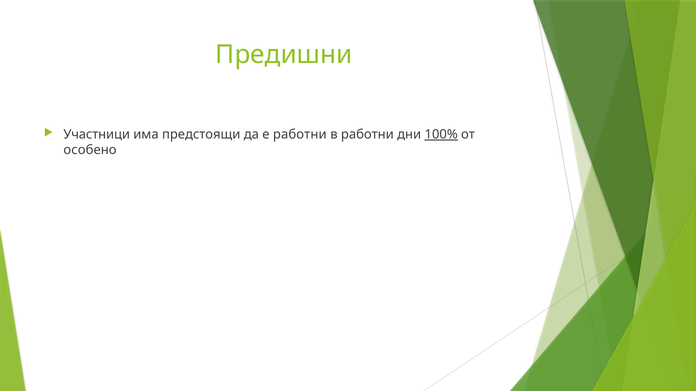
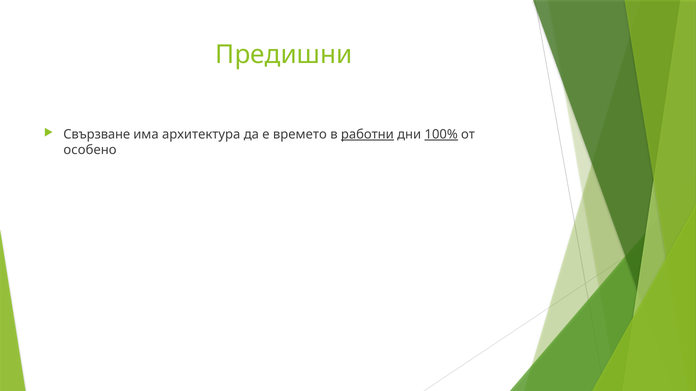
Участници: Участници -> Свързване (97, 135)
предстоящи: предстоящи -> архитектура (201, 135)
е работни: работни -> времето (300, 135)
работни underline: none -> present (367, 135)
